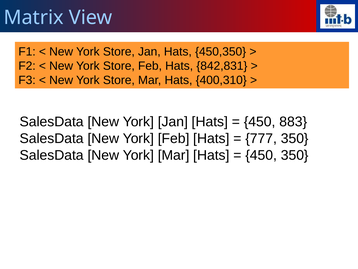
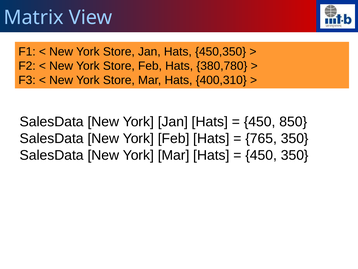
842,831: 842,831 -> 380,780 (222, 66)
883: 883 -> 850 (293, 121)
777: 777 -> 765 (261, 138)
